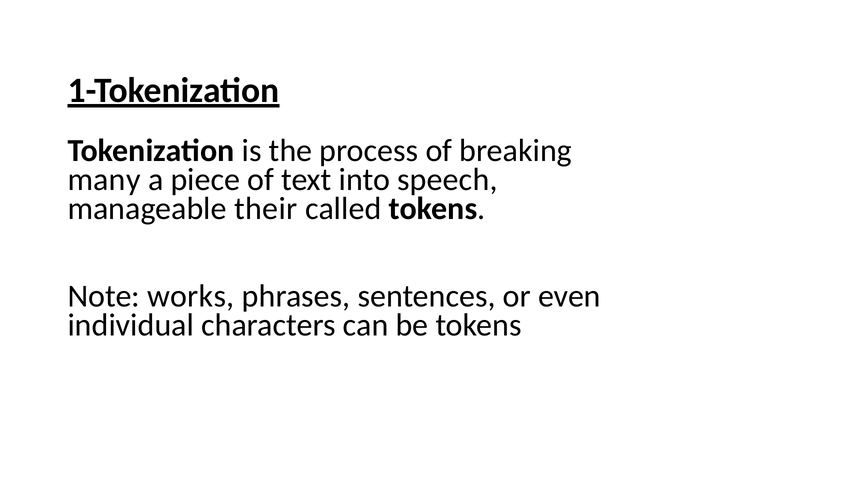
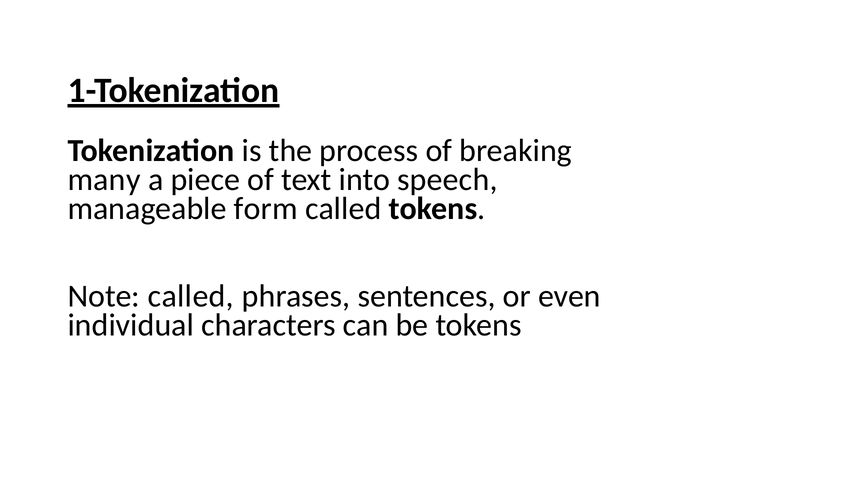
their: their -> form (266, 208)
works: works -> called (191, 296)
